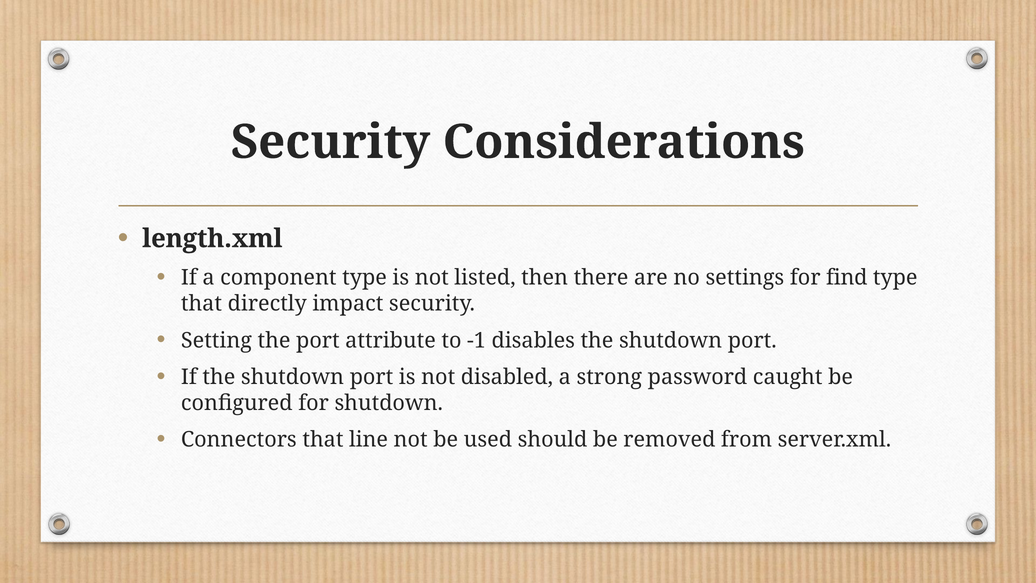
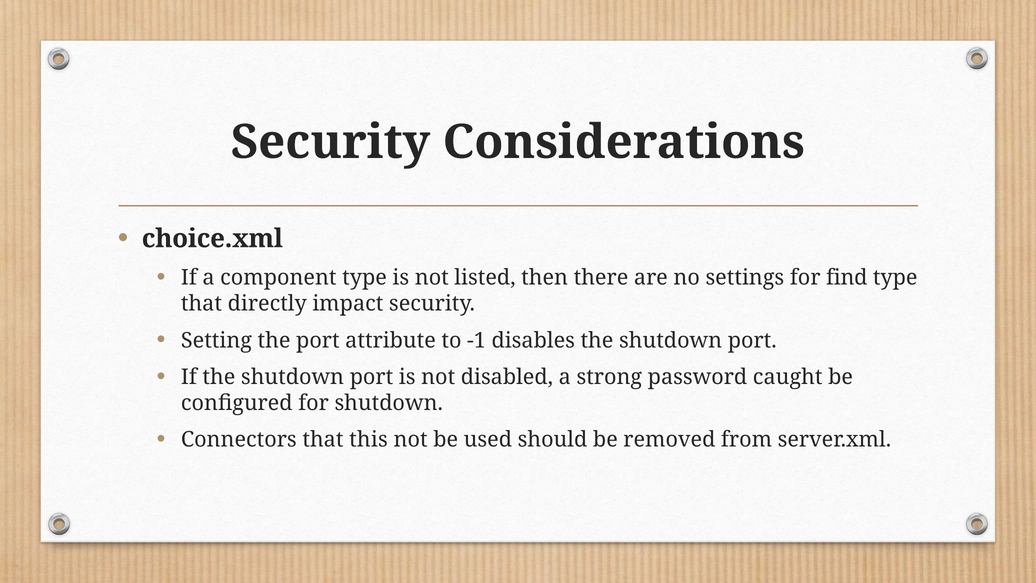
length.xml: length.xml -> choice.xml (212, 239)
line: line -> this (368, 440)
